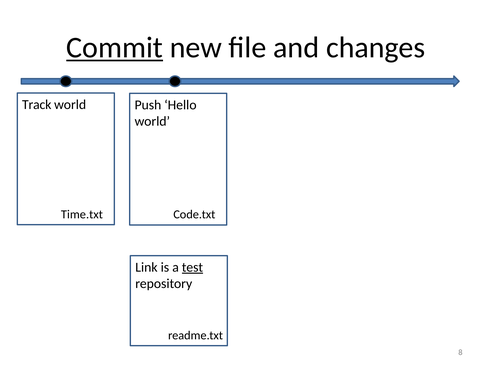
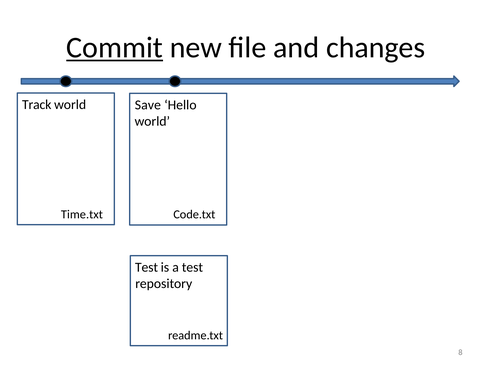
Push: Push -> Save (148, 105)
Link: Link -> Test (147, 267)
test underline: present -> none (192, 267)
